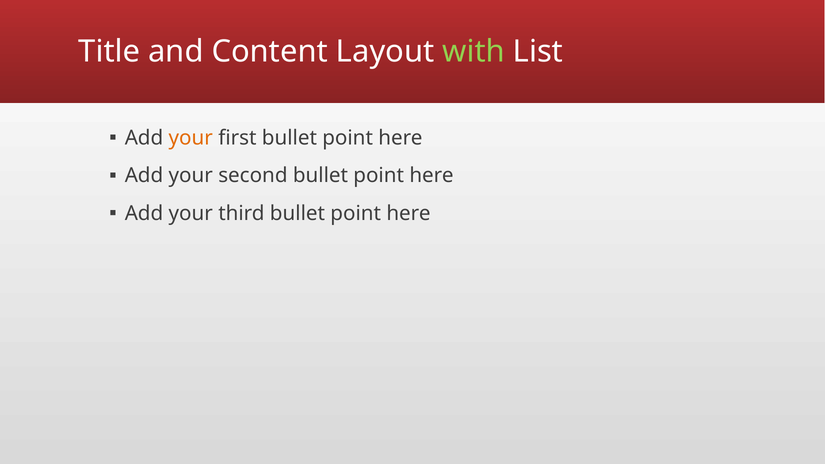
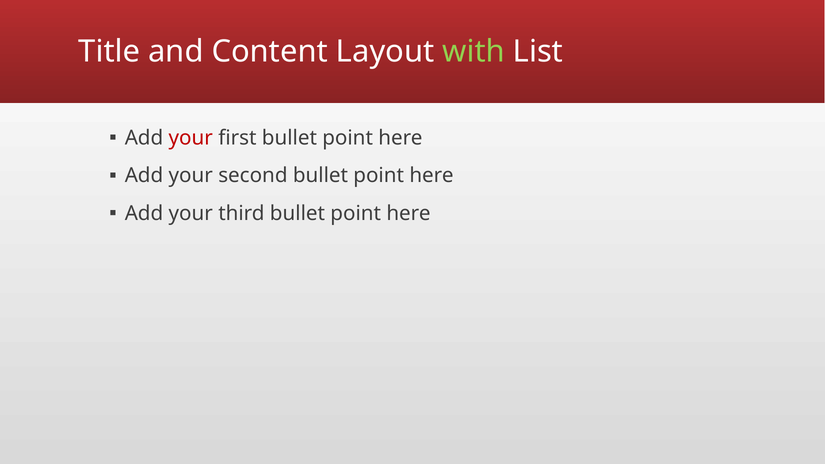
your colour: orange -> red (191, 138)
